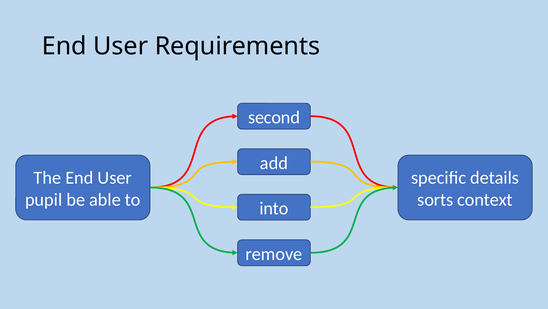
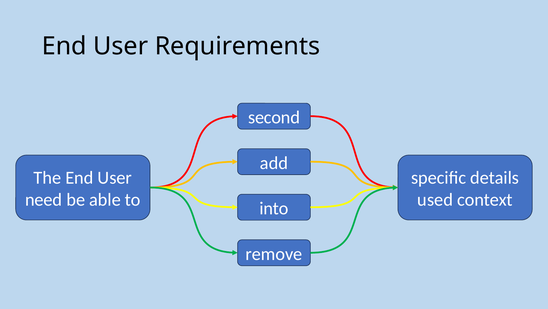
pupil: pupil -> need (44, 199)
sorts: sorts -> used (435, 199)
